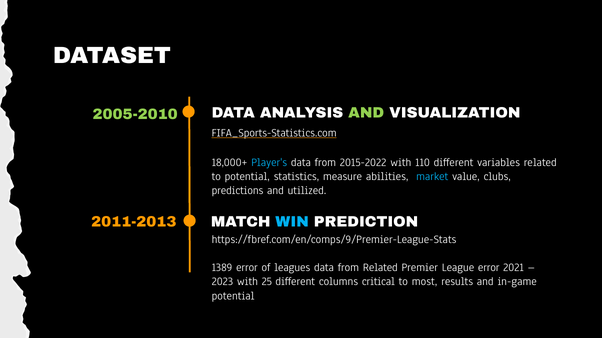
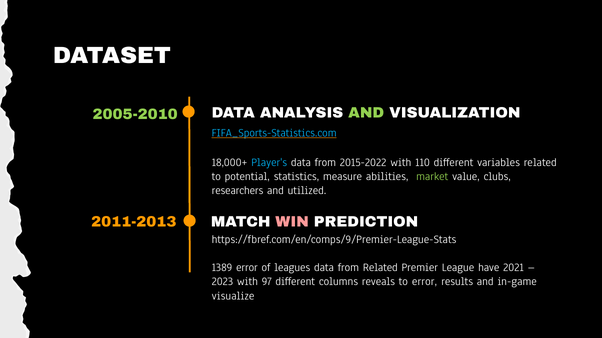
FIFA_Sports-Statistics.com colour: white -> light blue (274, 133)
market colour: light blue -> light green (432, 177)
predictions: predictions -> researchers (237, 191)
WIN colour: light blue -> pink (292, 222)
League error: error -> have (489, 268)
25: 25 -> 97 (267, 282)
critical: critical -> reveals (378, 282)
to most: most -> error (425, 282)
potential: potential -> visualize (233, 296)
